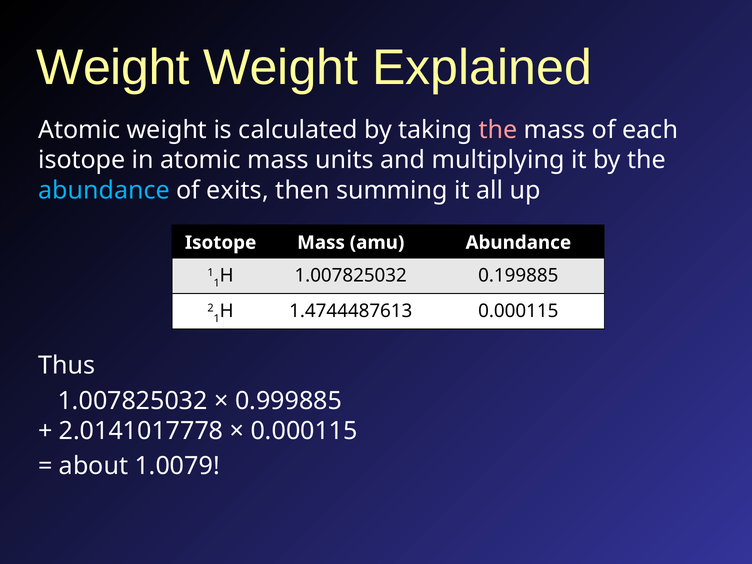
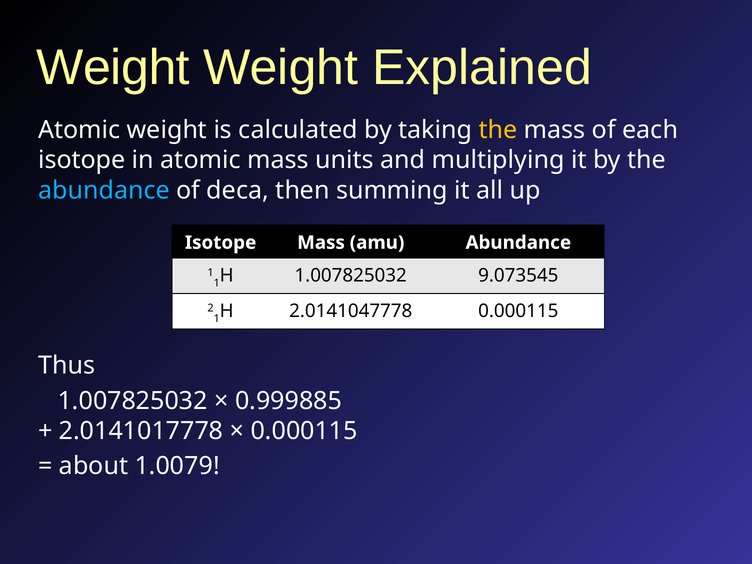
the colour: pink -> yellow (498, 130)
exits: exits -> deca (238, 190)
0.199885: 0.199885 -> 9.073545 (518, 276)
1.4744487613: 1.4744487613 -> 2.0141047778 (351, 311)
